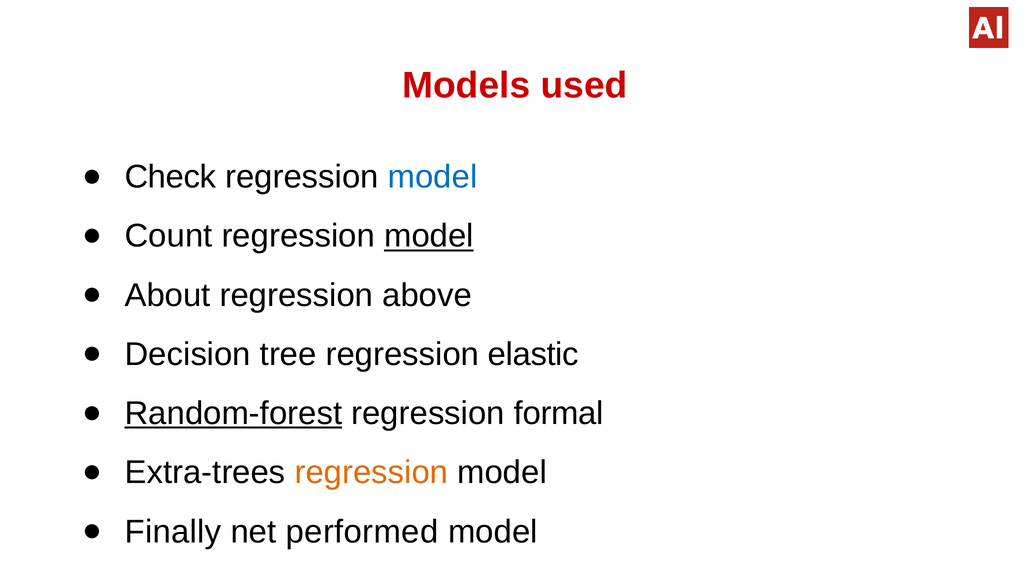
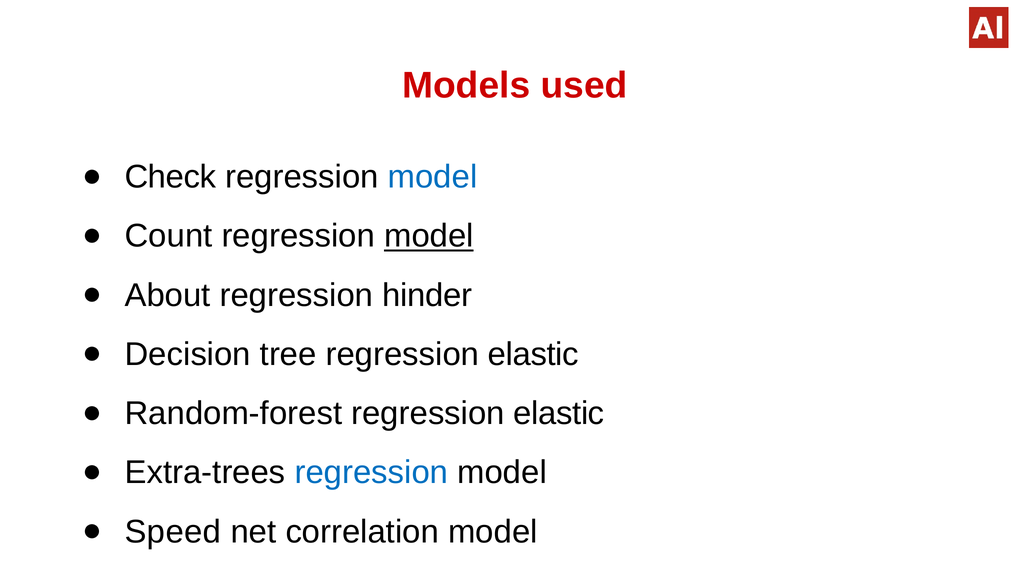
above: above -> hinder (427, 295)
Random-forest underline: present -> none (233, 414)
formal: formal -> elastic (559, 414)
regression colour: orange -> blue (371, 473)
Finally: Finally -> Speed (173, 532)
performed: performed -> correlation (362, 532)
